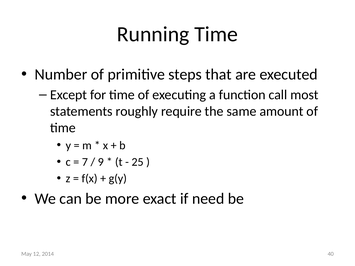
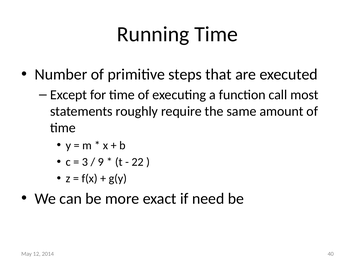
7: 7 -> 3 (85, 162)
25: 25 -> 22 (138, 162)
